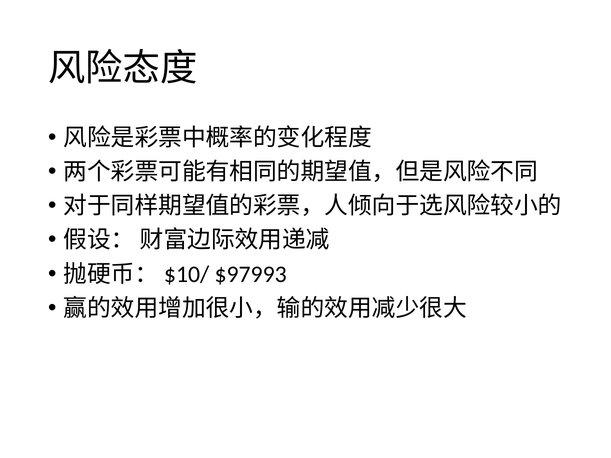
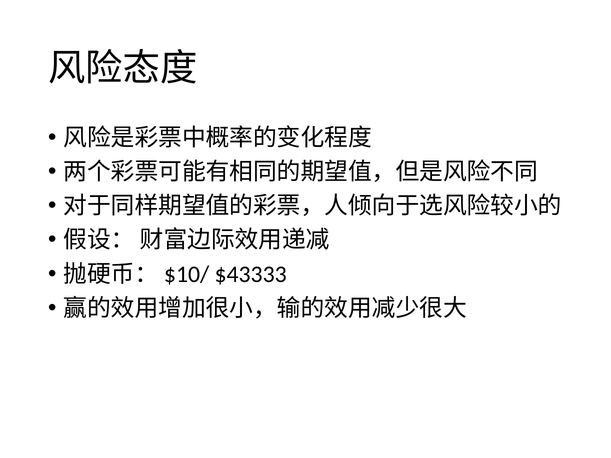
$97993: $97993 -> $43333 (251, 274)
